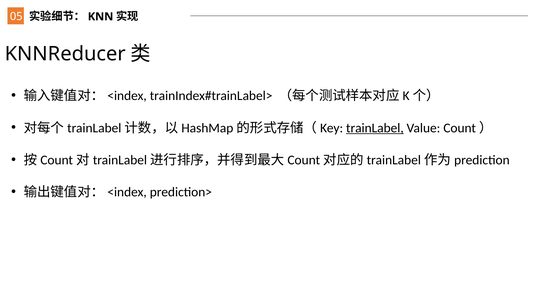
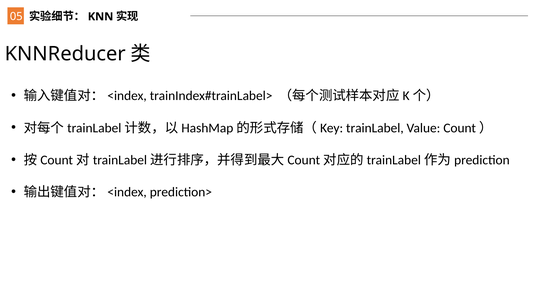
trainLabel underline: present -> none (375, 128)
